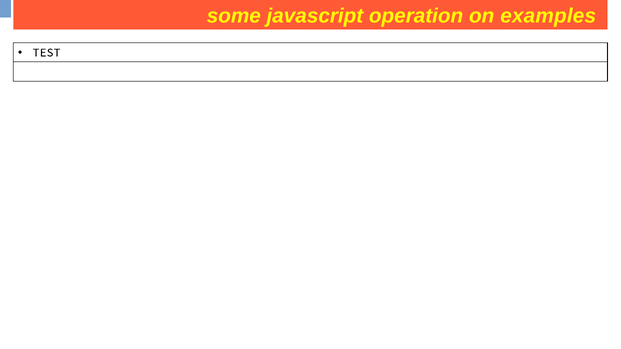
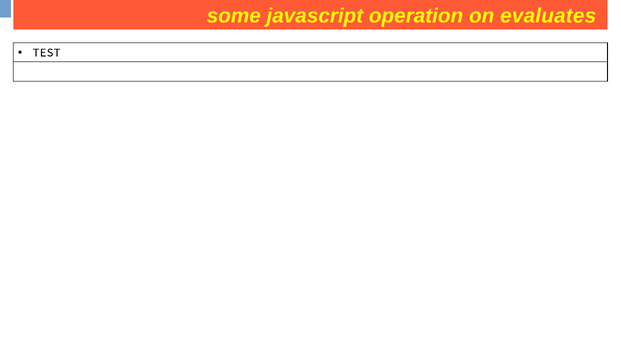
examples: examples -> evaluates (548, 16)
